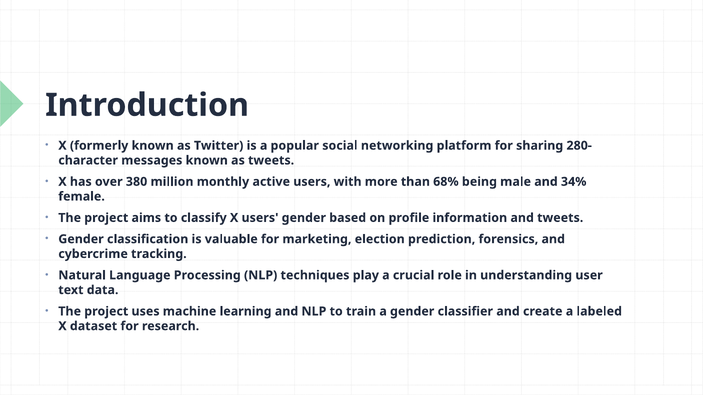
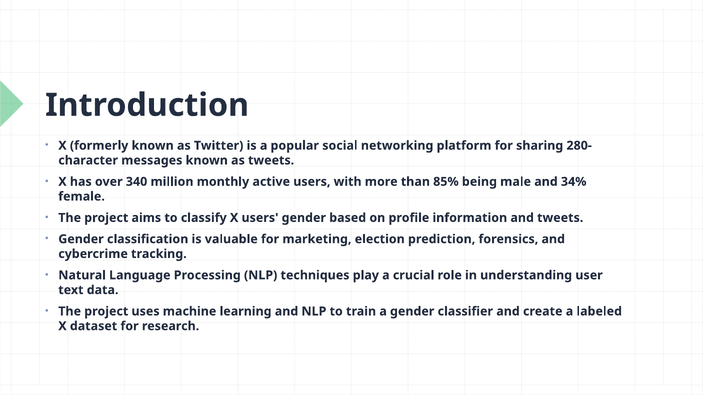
380: 380 -> 340 (137, 182)
68%: 68% -> 85% (446, 182)
